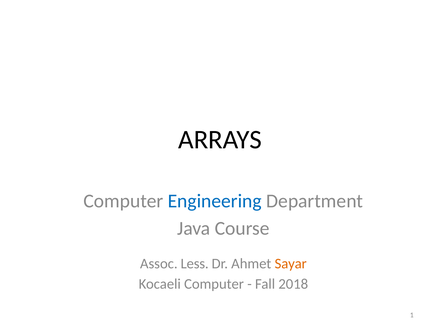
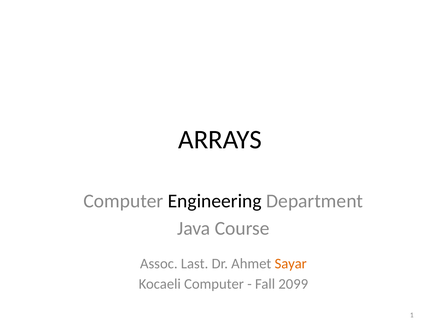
Engineering colour: blue -> black (215, 201)
Less: Less -> Last (195, 264)
2018: 2018 -> 2099 (293, 284)
